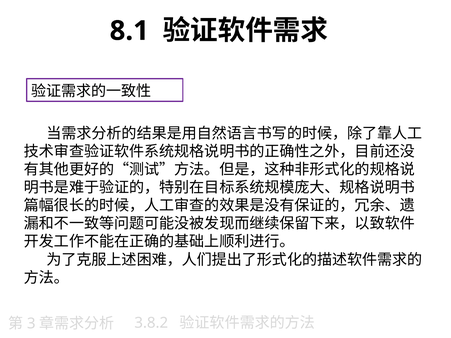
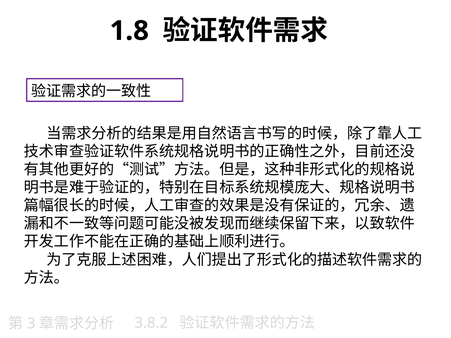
8.1: 8.1 -> 1.8 (129, 31)
